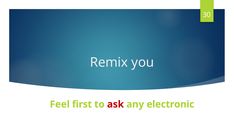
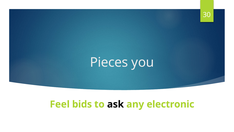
Remix: Remix -> Pieces (109, 62)
first: first -> bids (82, 104)
ask colour: red -> black (115, 104)
